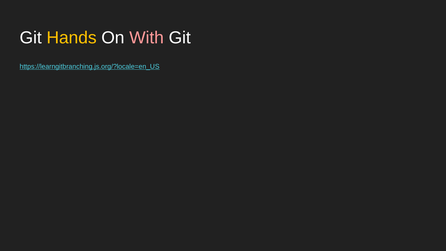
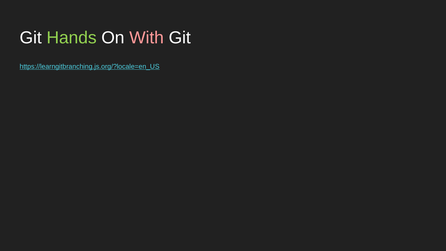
Hands colour: yellow -> light green (72, 38)
